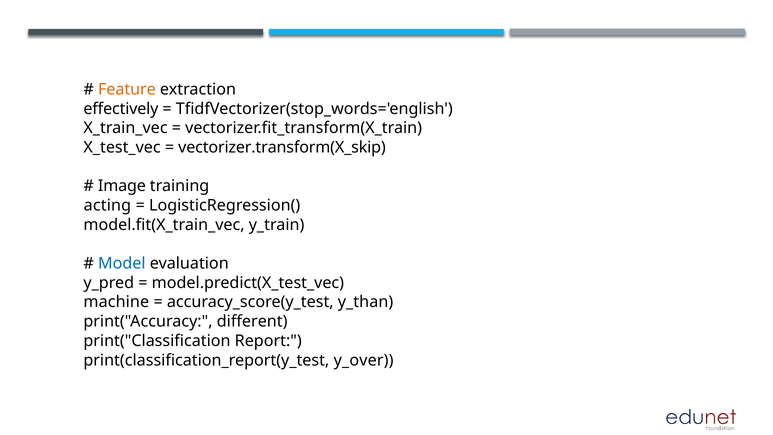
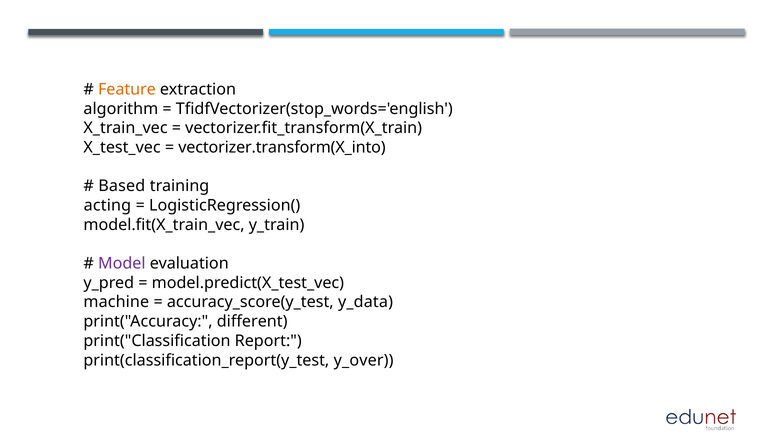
effectively: effectively -> algorithm (121, 109)
vectorizer.transform(X_skip: vectorizer.transform(X_skip -> vectorizer.transform(X_into (282, 147)
Image: Image -> Based (122, 186)
Model colour: blue -> purple (122, 263)
y_than: y_than -> y_data (366, 302)
